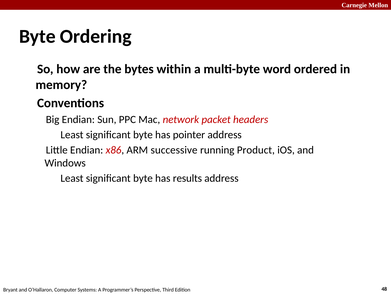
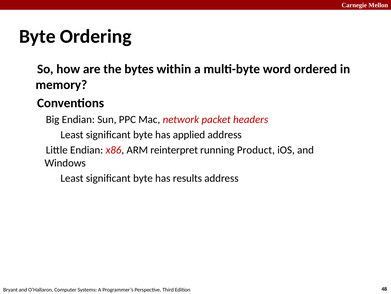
pointer: pointer -> applied (189, 134)
successive: successive -> reinterpret (174, 150)
